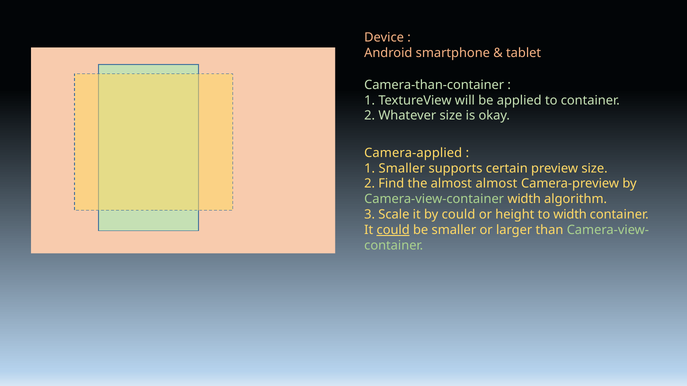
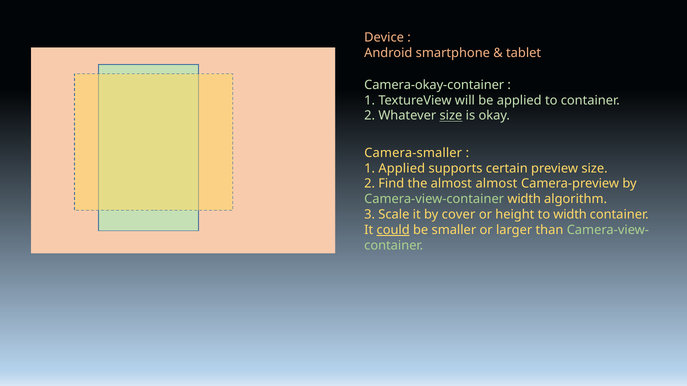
Camera-than-container: Camera-than-container -> Camera-okay-container (434, 85)
size underline: none -> present (451, 116)
Camera-applied: Camera-applied -> Camera-smaller (413, 153)
1 Smaller: Smaller -> Applied (402, 168)
by could: could -> cover (459, 215)
